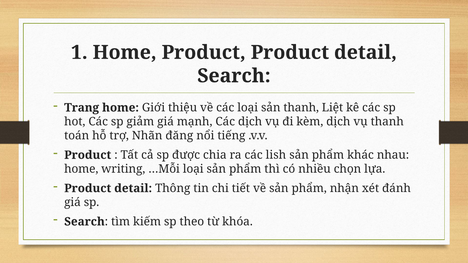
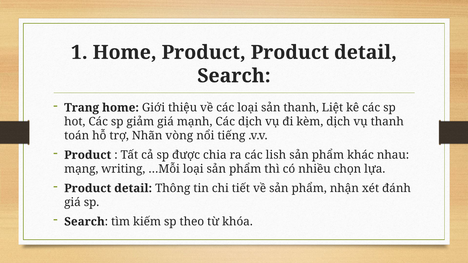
đăng: đăng -> vòng (179, 136)
home: home -> mạng (81, 169)
